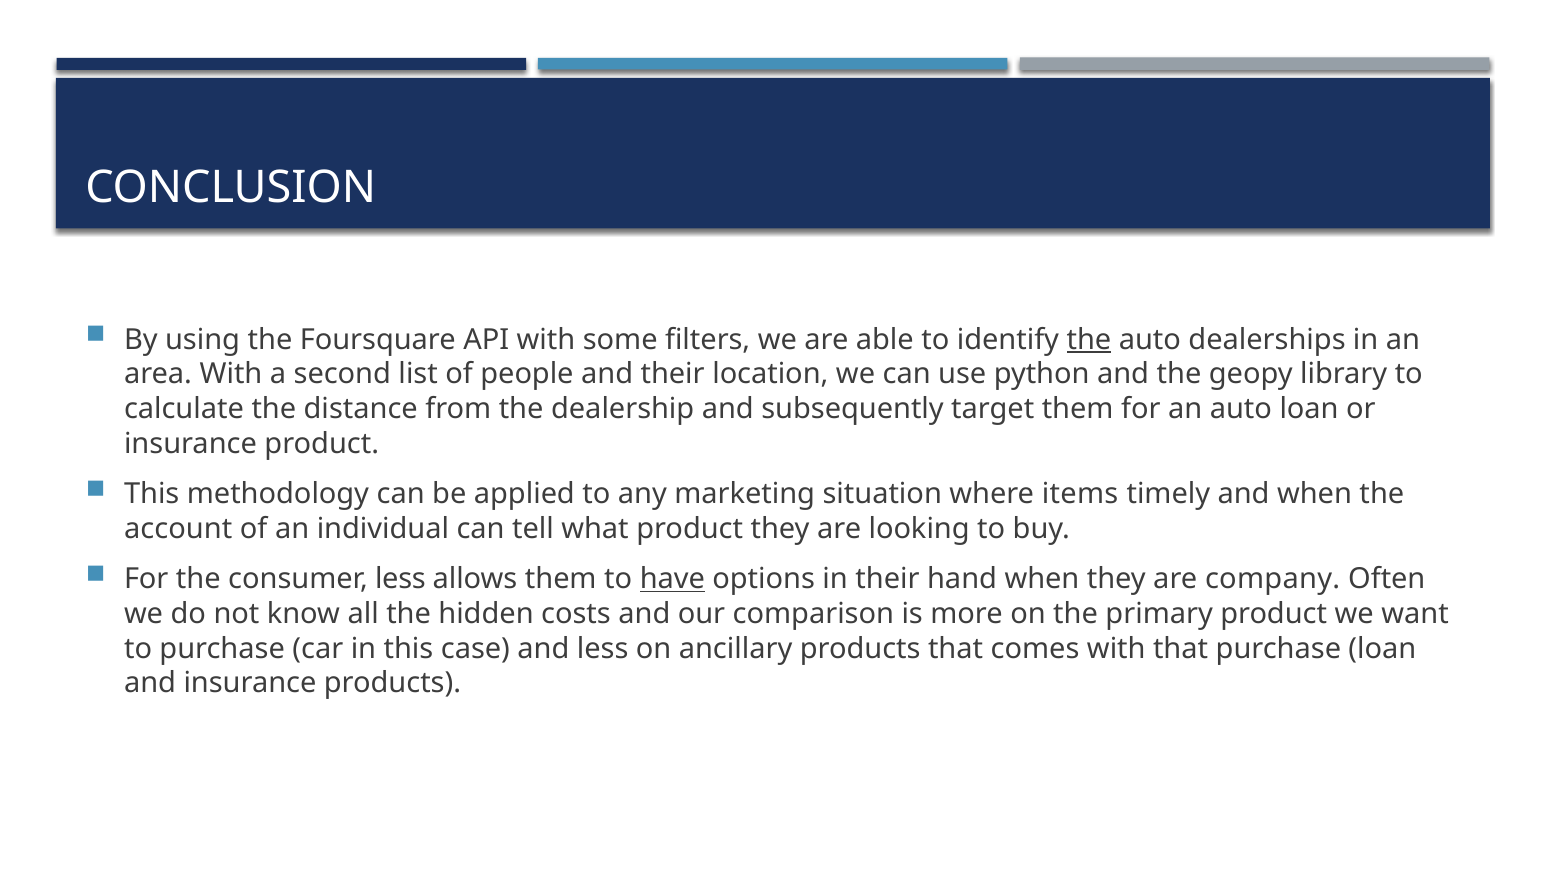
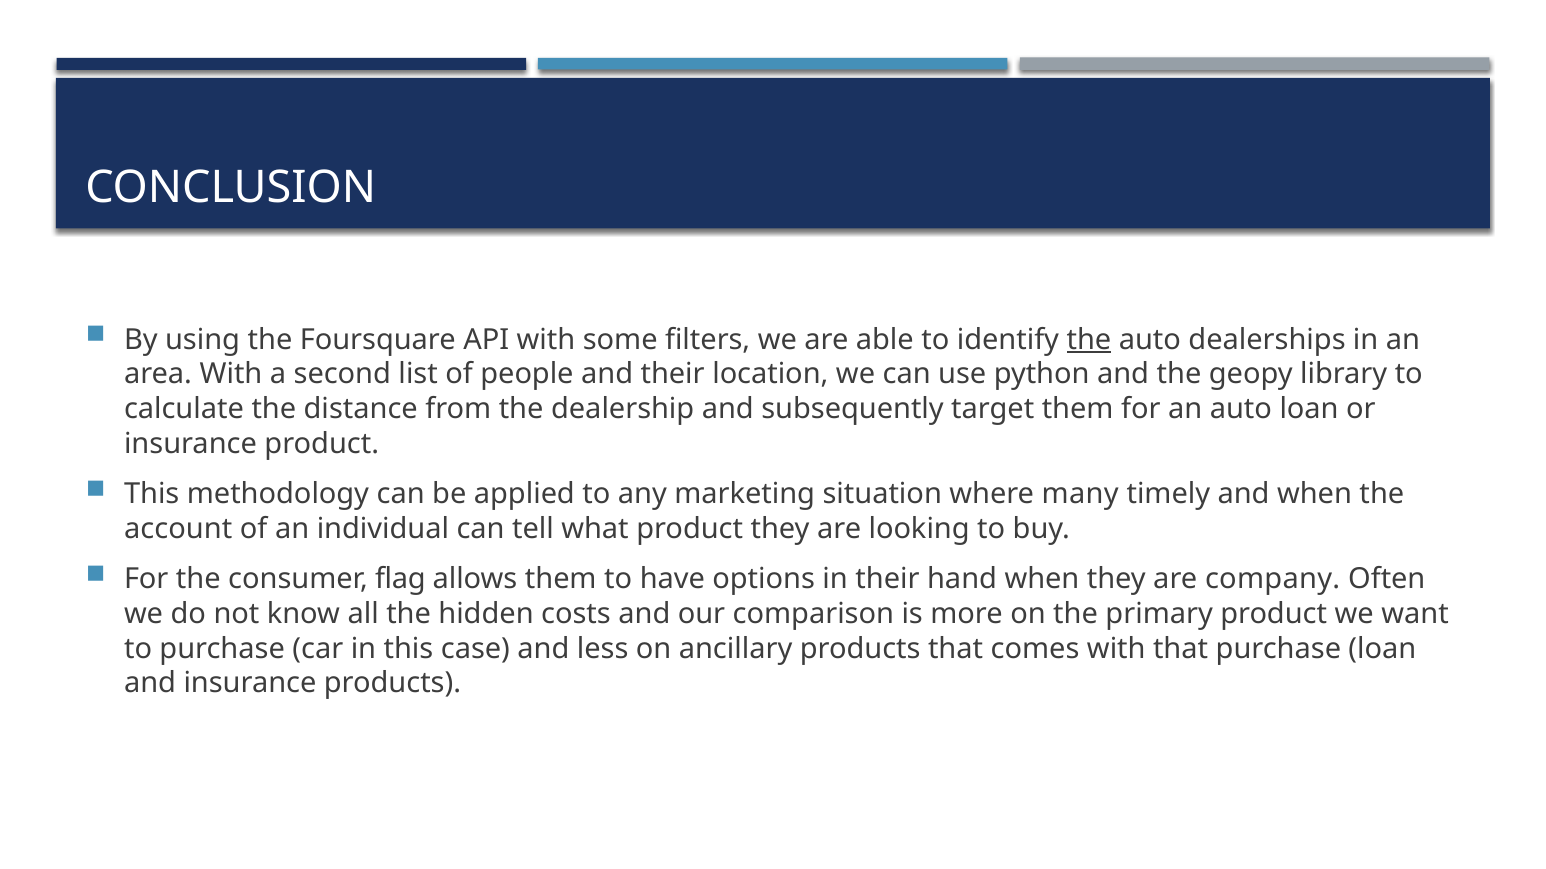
items: items -> many (1080, 494)
consumer less: less -> flag (400, 579)
have underline: present -> none (672, 579)
